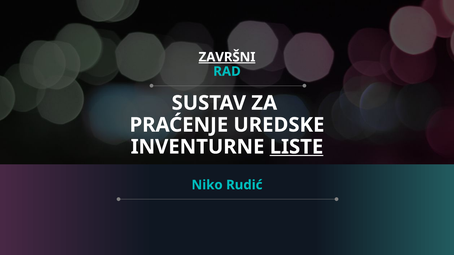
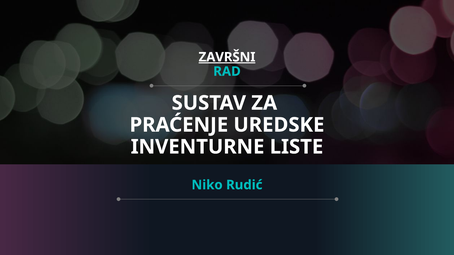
LISTE underline: present -> none (297, 147)
